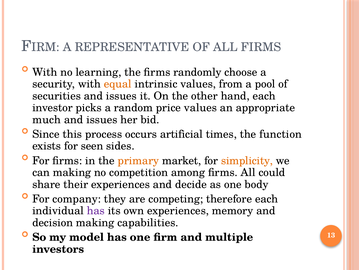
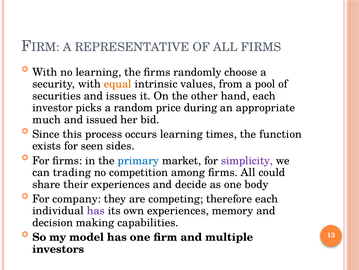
price values: values -> during (200, 107)
issues: issues -> issued (102, 119)
occurs artificial: artificial -> learning (181, 134)
primary colour: orange -> blue (138, 160)
simplicity colour: orange -> purple (247, 160)
can making: making -> trading (72, 172)
